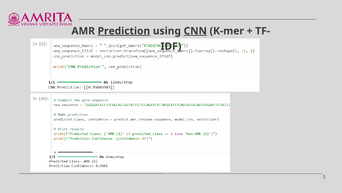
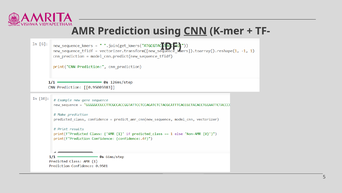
Prediction underline: present -> none (124, 31)
